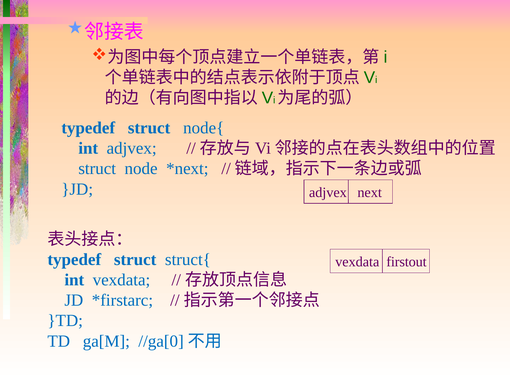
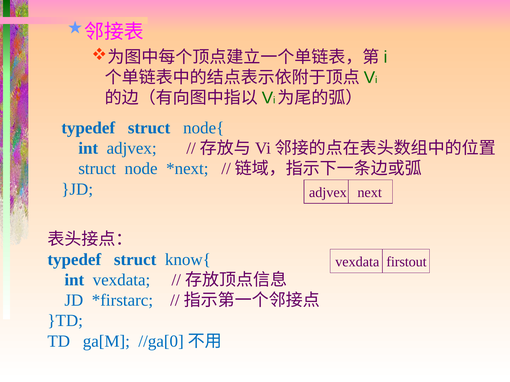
struct{: struct{ -> know{ (188, 260)
